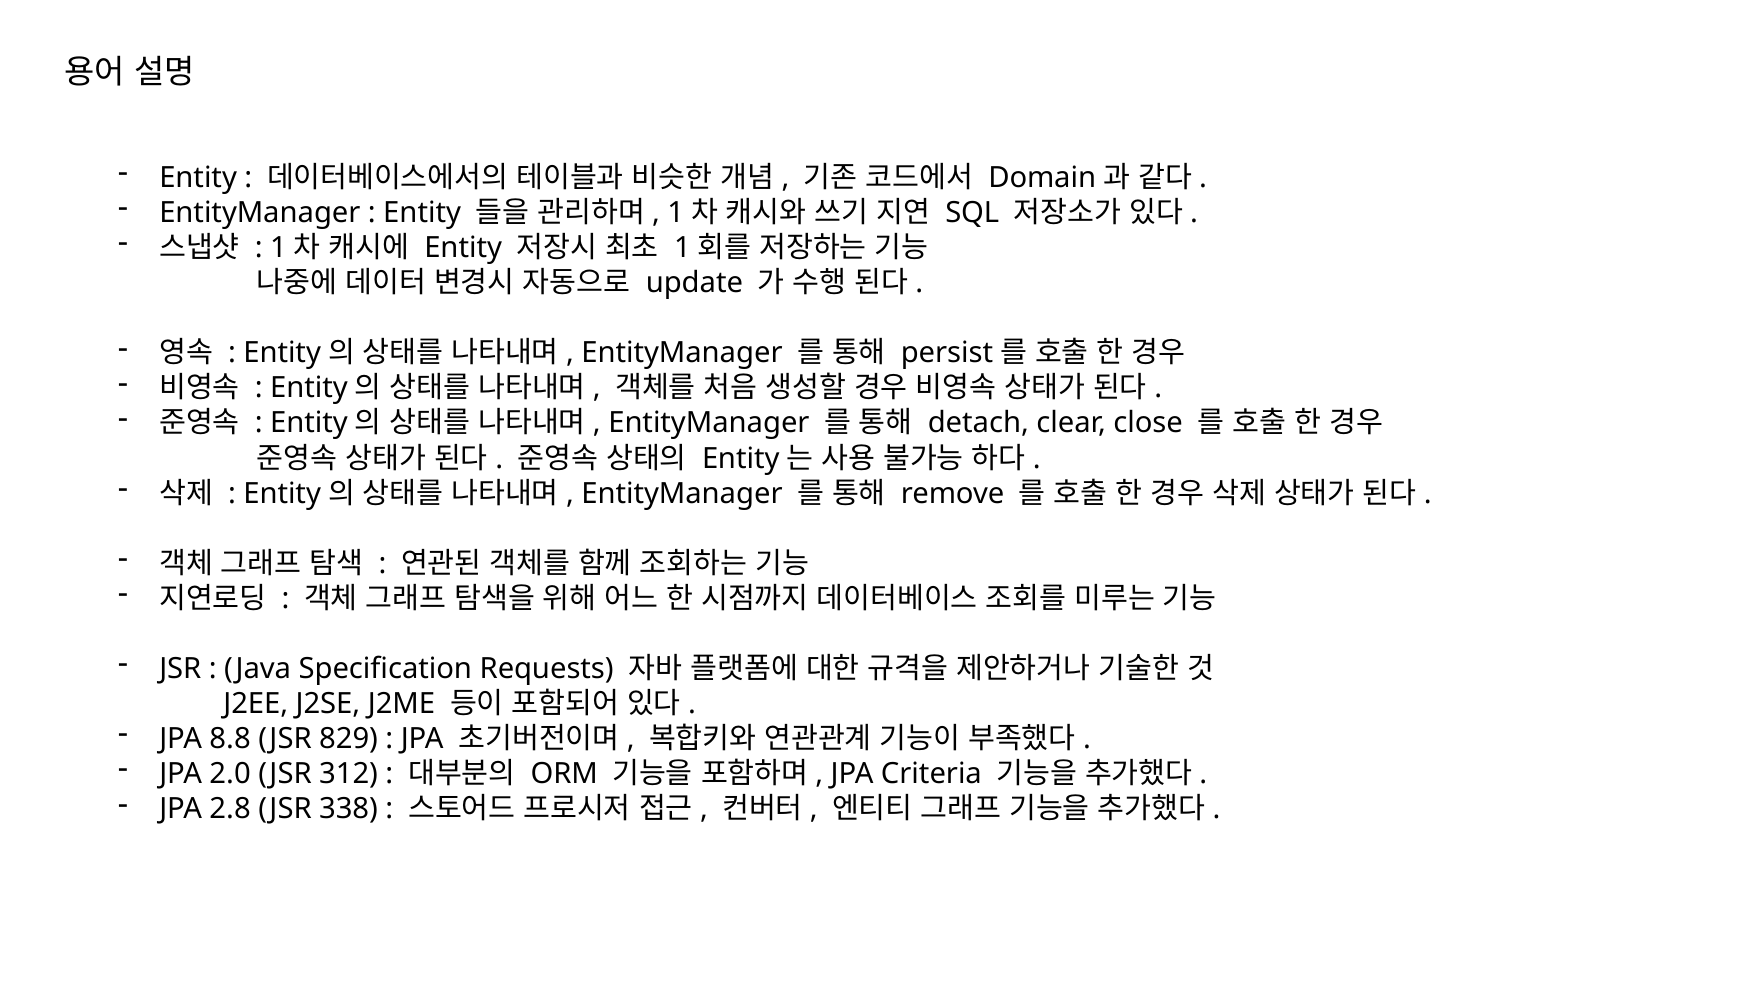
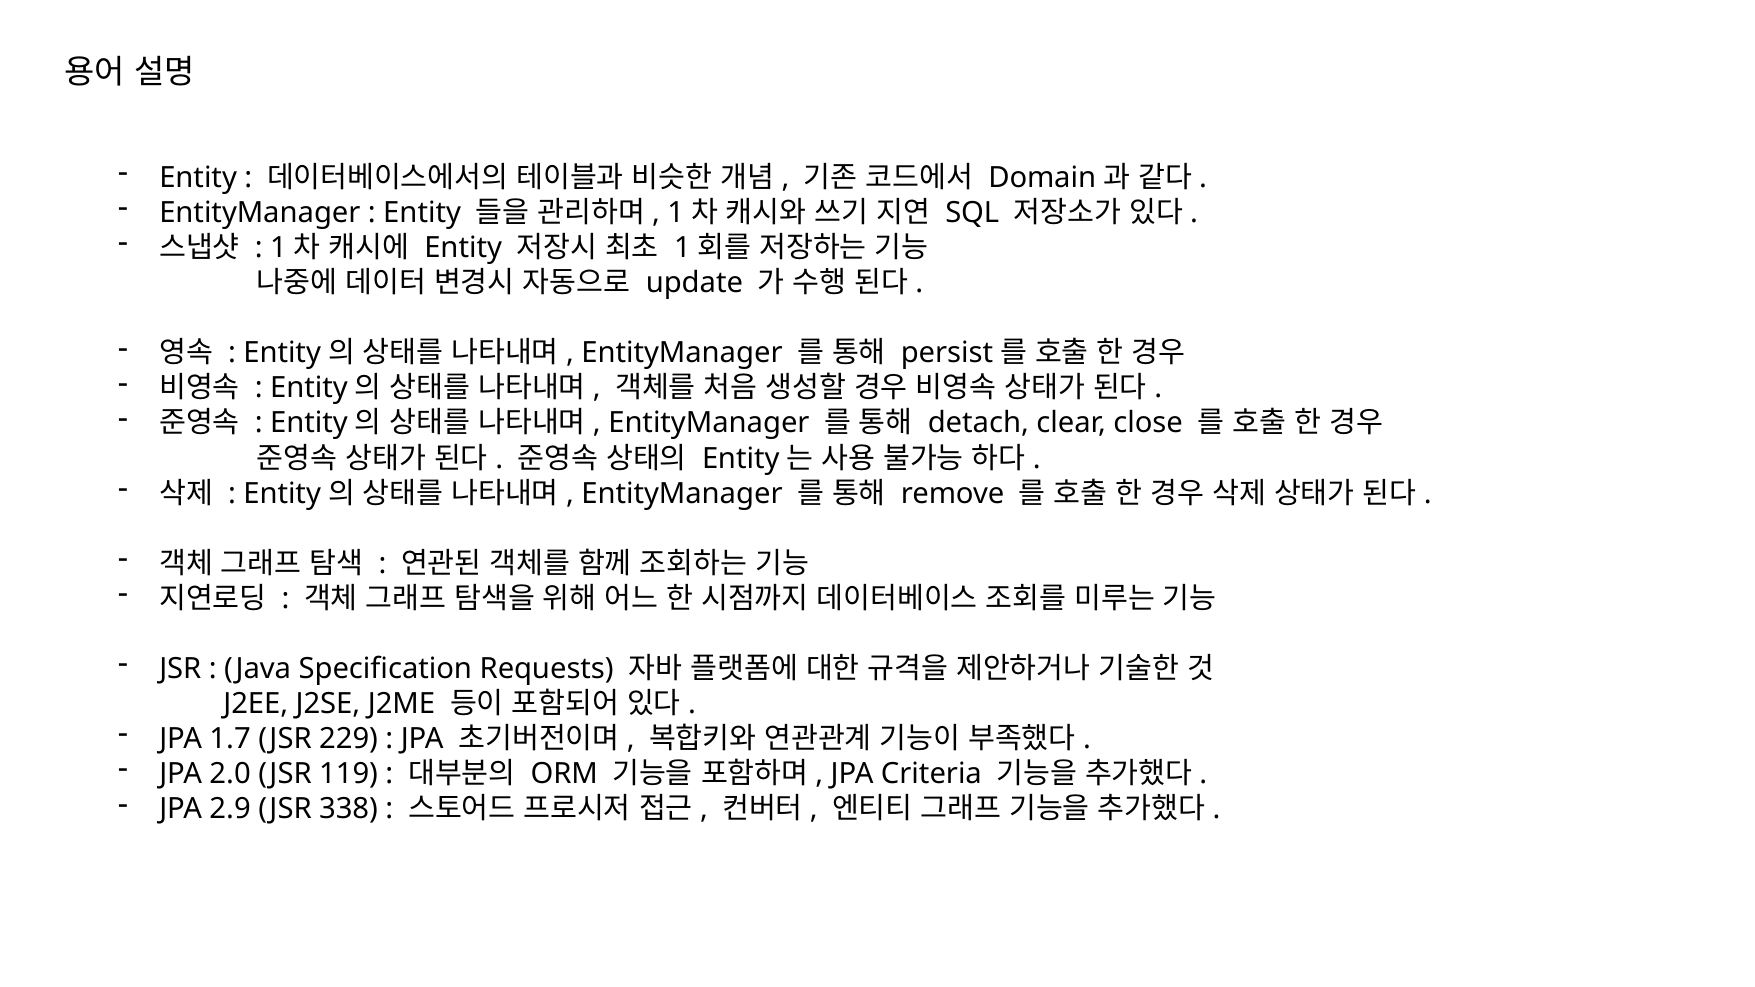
8.8: 8.8 -> 1.7 (230, 739)
829: 829 -> 229 (349, 739)
312: 312 -> 119 (349, 774)
2.8: 2.8 -> 2.9 (230, 809)
